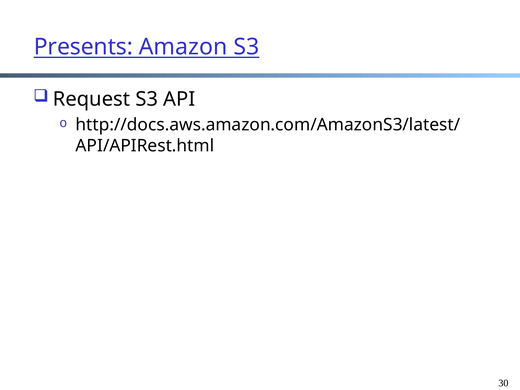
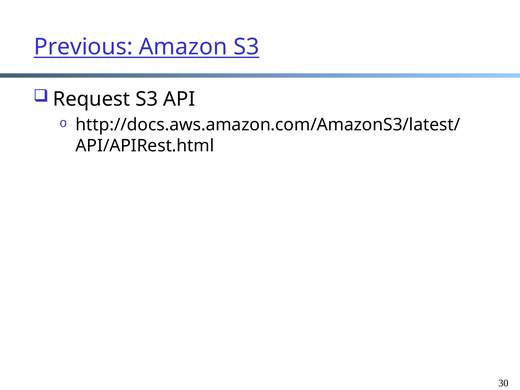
Presents: Presents -> Previous (83, 47)
